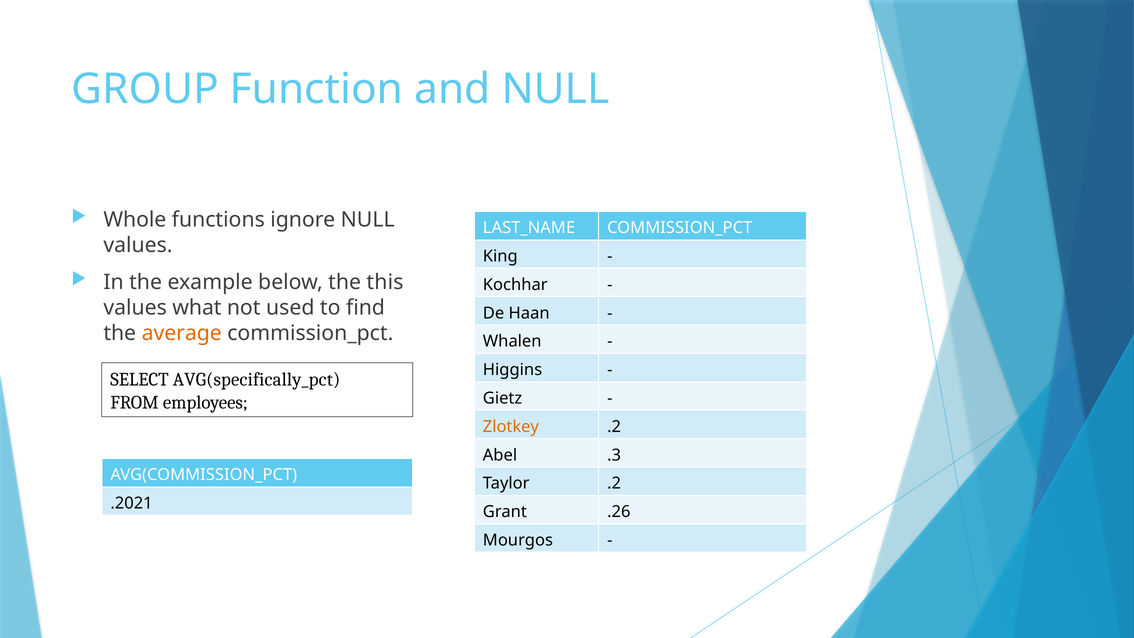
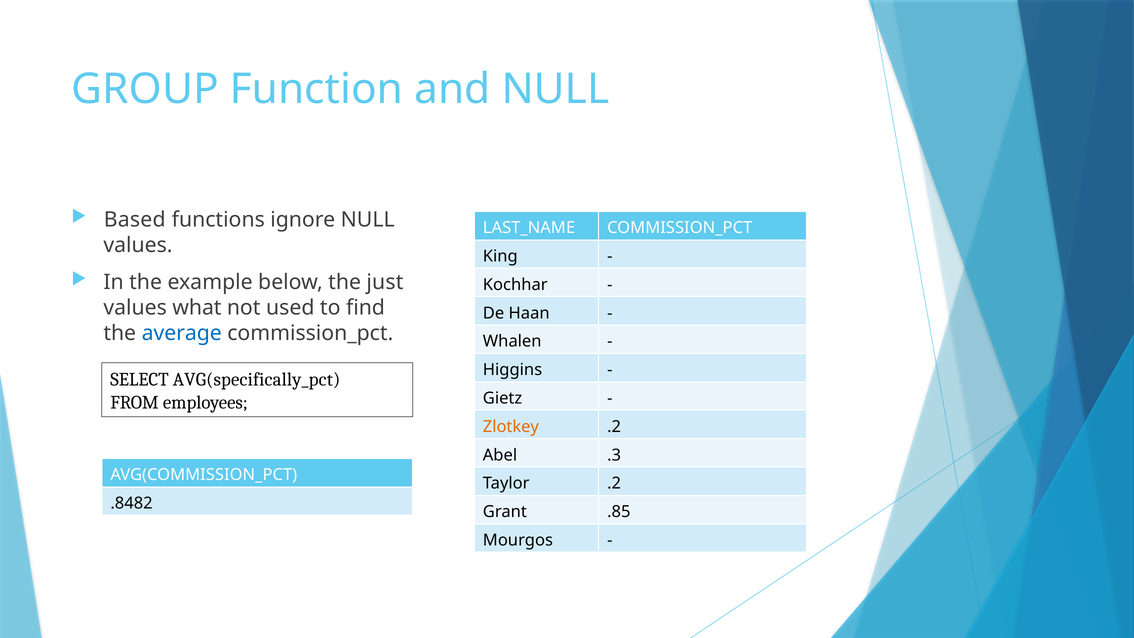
Whole: Whole -> Based (135, 219)
this: this -> just (385, 282)
average colour: orange -> blue (182, 333)
.2021: .2021 -> .8482 (132, 503)
.26: .26 -> .85 (619, 512)
